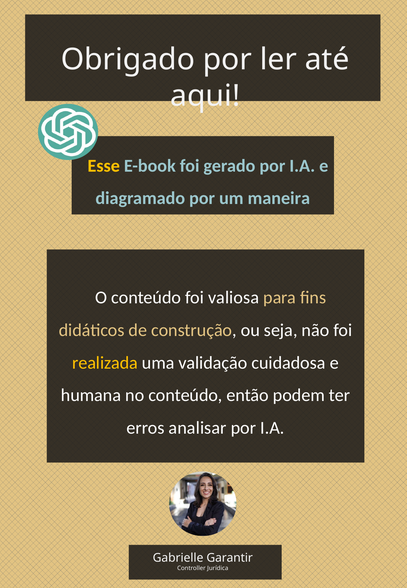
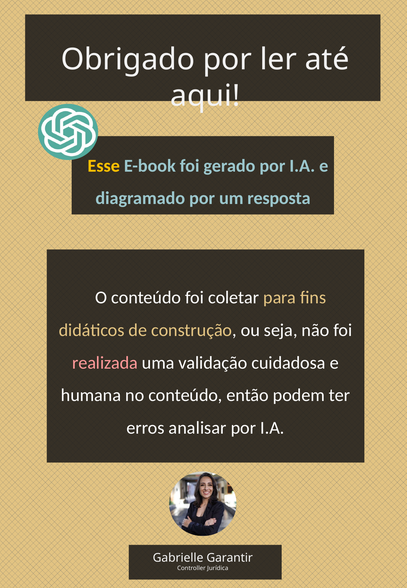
maneira: maneira -> resposta (279, 198)
valiosa: valiosa -> coletar (234, 298)
realizada colour: yellow -> pink (105, 363)
